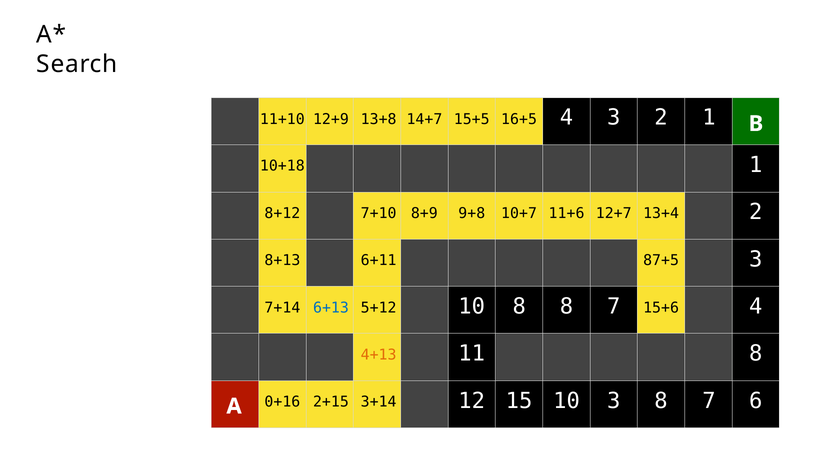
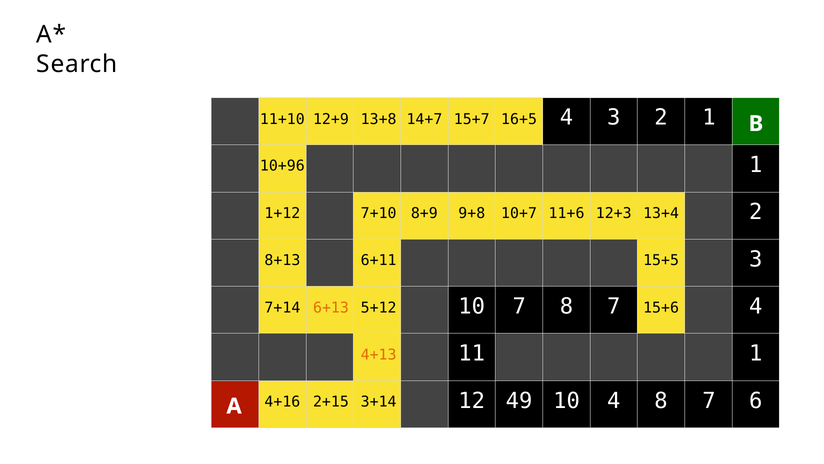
15+5: 15+5 -> 15+7 (472, 119)
10+18: 10+18 -> 10+96 (282, 166)
8+12: 8+12 -> 1+12 (282, 213)
12+7: 12+7 -> 12+3 (614, 213)
87+5: 87+5 -> 15+5 (661, 260)
6+13 colour: blue -> orange (331, 307)
10 8: 8 -> 7 (519, 306)
11 8: 8 -> 1 (756, 353)
0+16: 0+16 -> 4+16 (282, 401)
15: 15 -> 49 (519, 400)
10 3: 3 -> 4 (614, 400)
